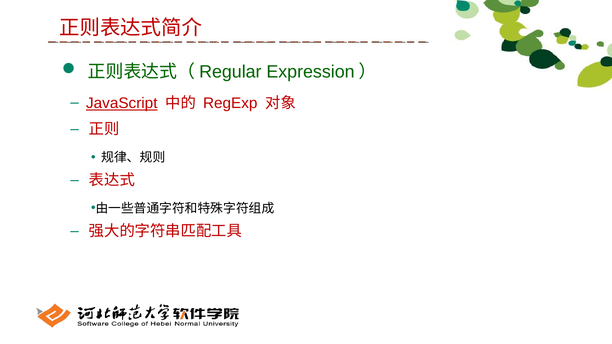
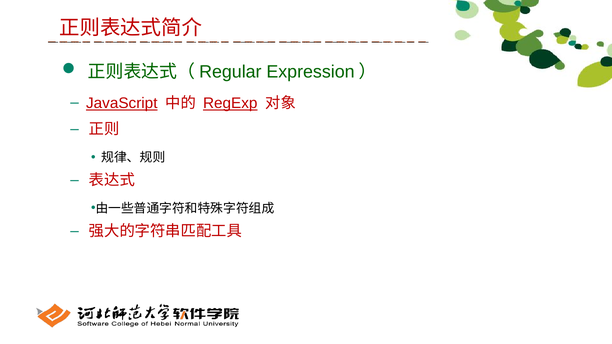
RegExp underline: none -> present (230, 103)
